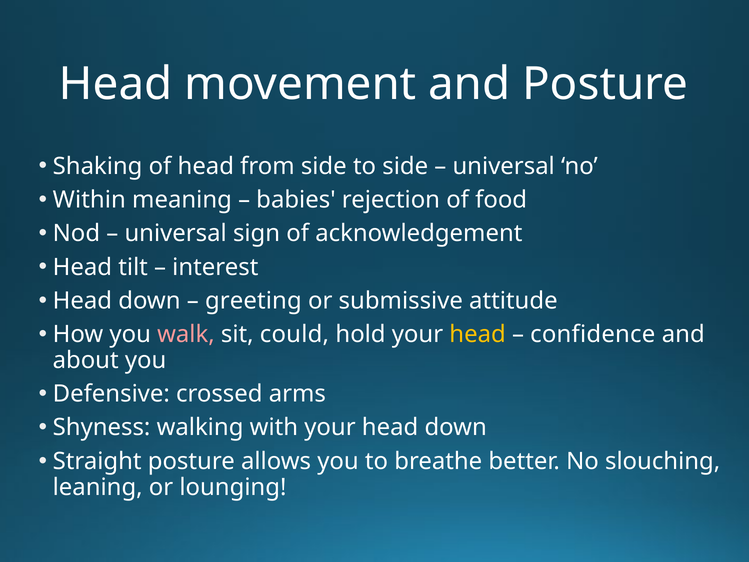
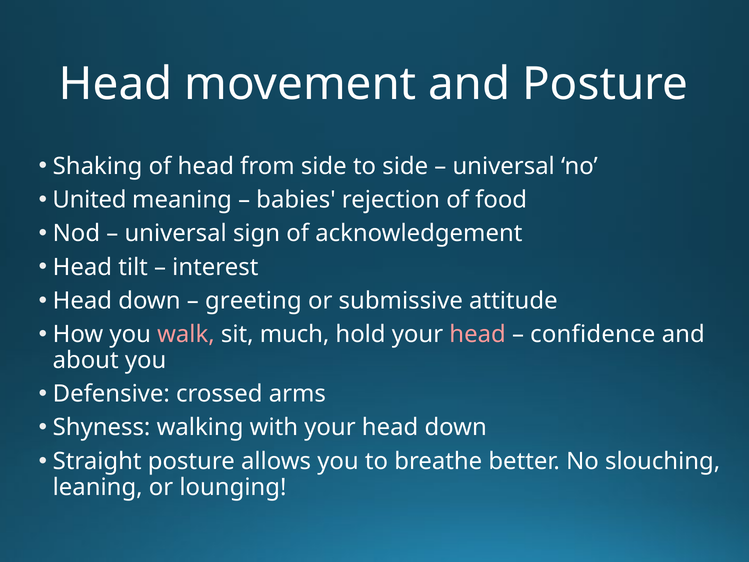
Within: Within -> United (89, 200)
could: could -> much (295, 334)
head colour: yellow -> pink (478, 334)
